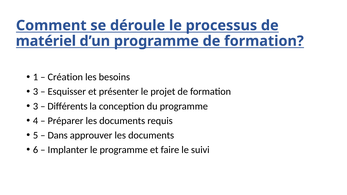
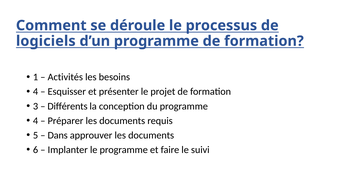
matériel: matériel -> logiciels (46, 41)
Création: Création -> Activités (65, 77)
3: 3 -> 4 (36, 92)
